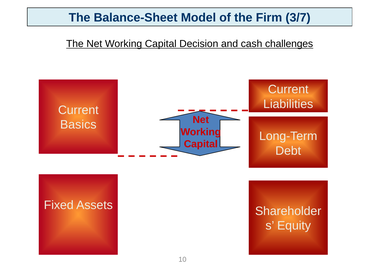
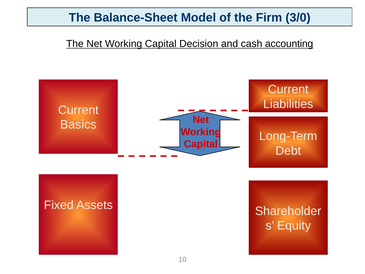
3/7: 3/7 -> 3/0 (298, 18)
challenges: challenges -> accounting (289, 44)
